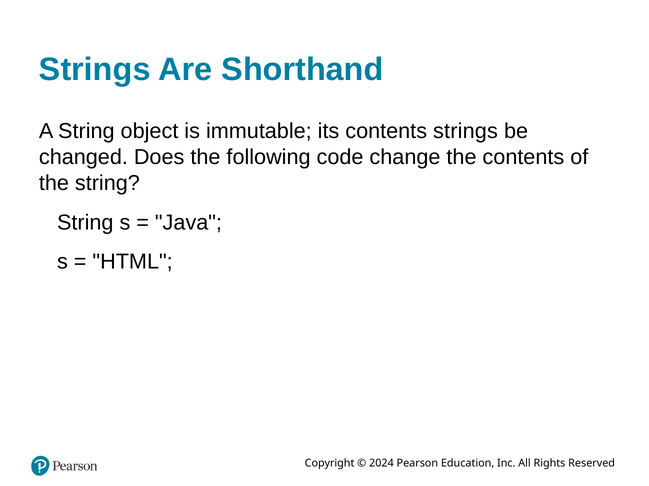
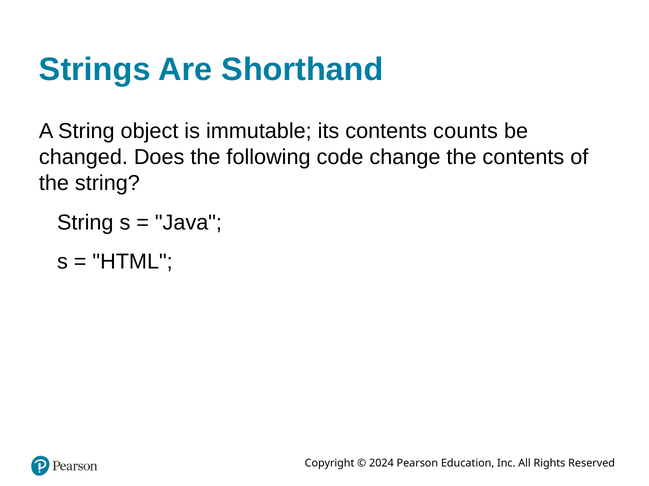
contents strings: strings -> counts (465, 131)
